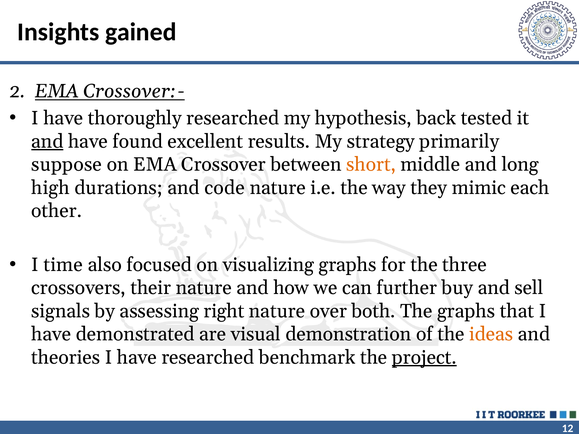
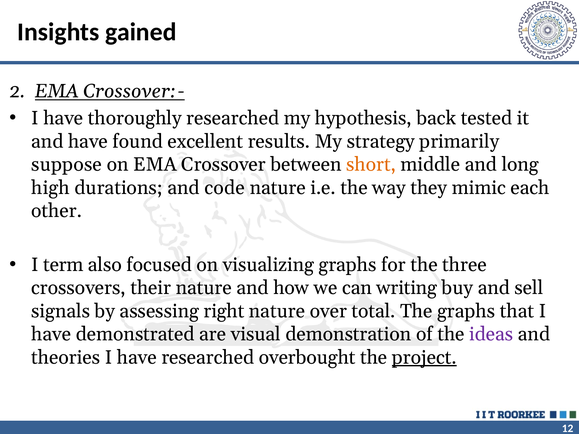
and underline: present -> none (47, 141)
time: time -> term (63, 265)
further: further -> writing (407, 288)
both: both -> total (373, 311)
ideas colour: orange -> purple (491, 334)
benchmark: benchmark -> overbought (307, 358)
